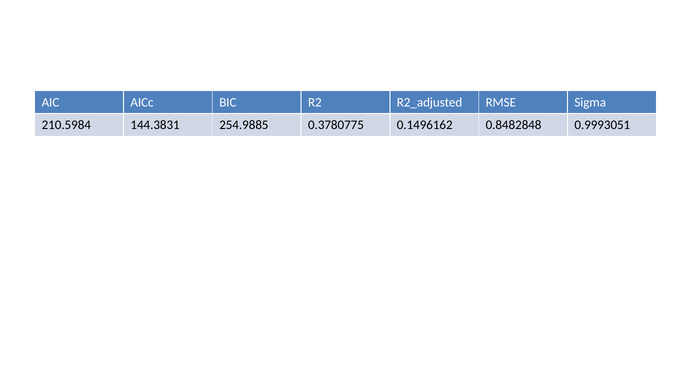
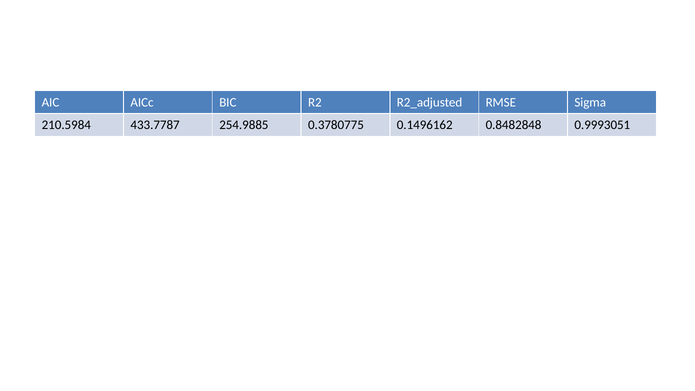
144.3831: 144.3831 -> 433.7787 (155, 125)
